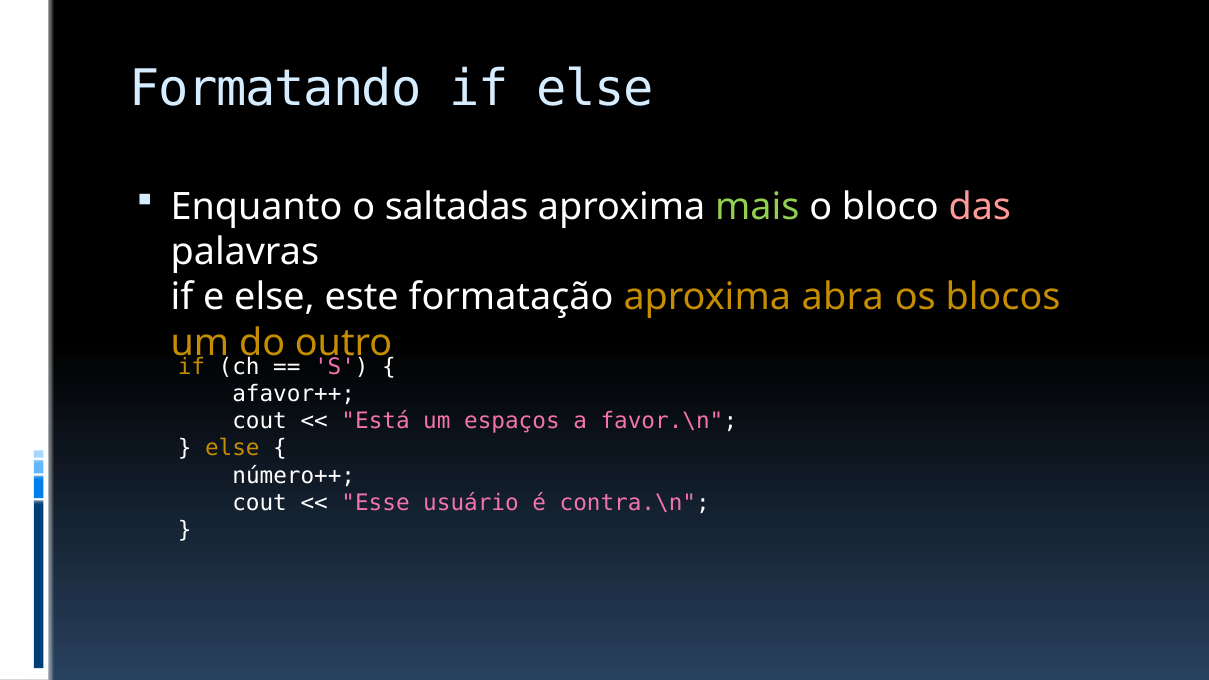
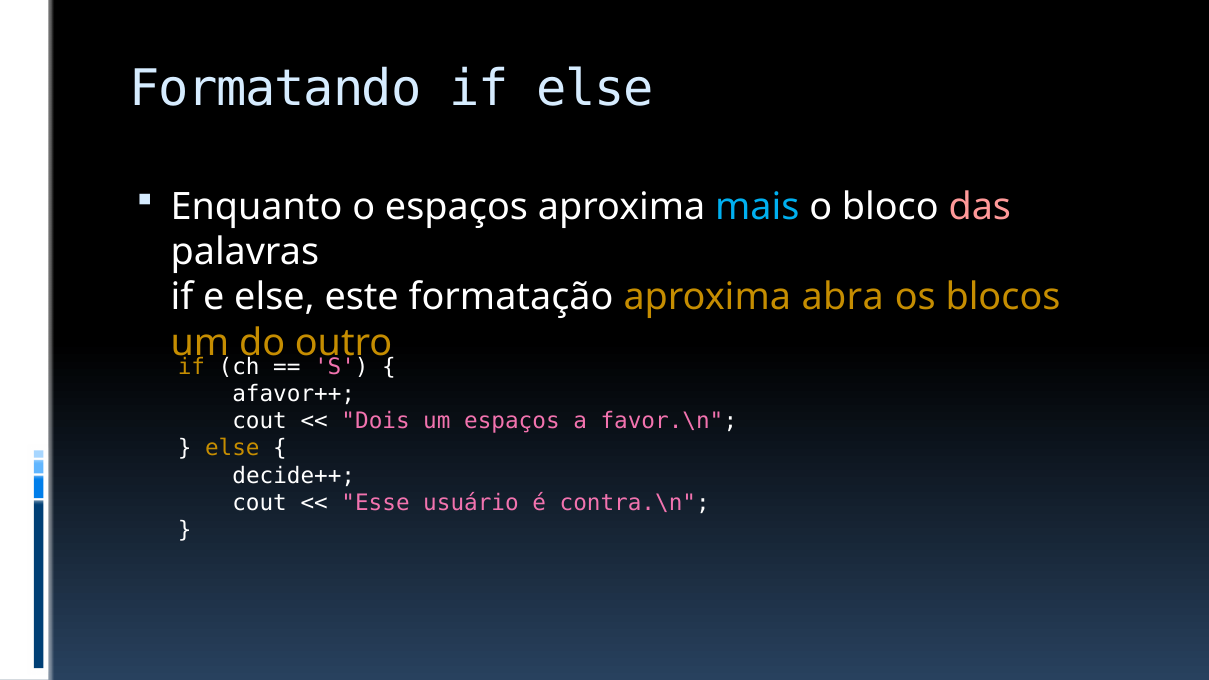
o saltadas: saltadas -> espaços (457, 207)
mais colour: light green -> light blue (757, 207)
Está: Está -> Dois (376, 421)
número++: número++ -> decide++ (294, 476)
